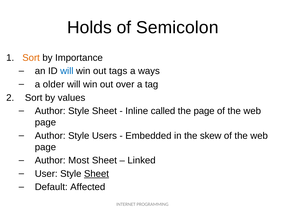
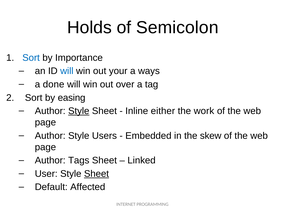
Sort colour: orange -> blue (31, 58)
tags: tags -> your (118, 71)
older: older -> done (54, 85)
values: values -> easing (72, 98)
Style underline: none -> present (79, 111)
called: called -> either (163, 111)
the page: page -> work (204, 111)
Most: Most -> Tags (79, 161)
